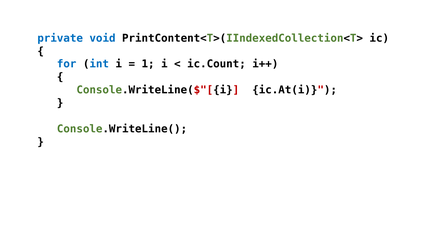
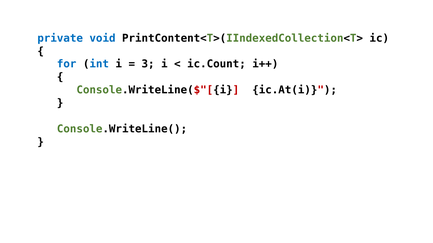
1: 1 -> 3 (148, 64)
